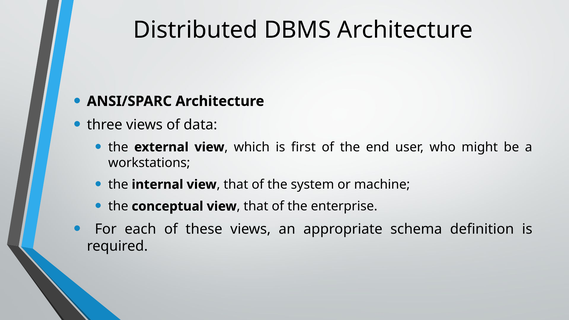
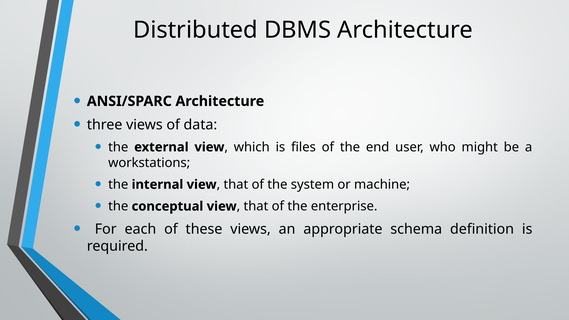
first: first -> files (303, 147)
